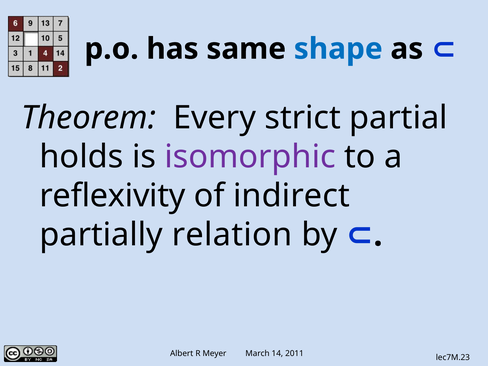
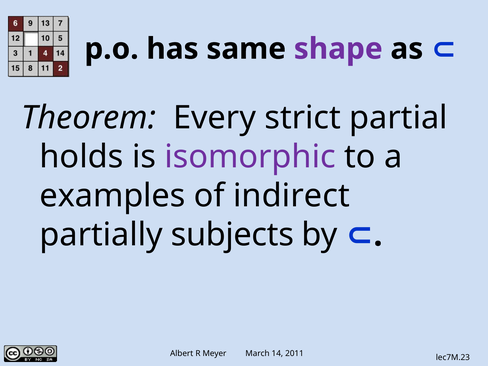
shape colour: blue -> purple (338, 49)
reflexivity: reflexivity -> examples (112, 196)
relation: relation -> subjects (232, 235)
